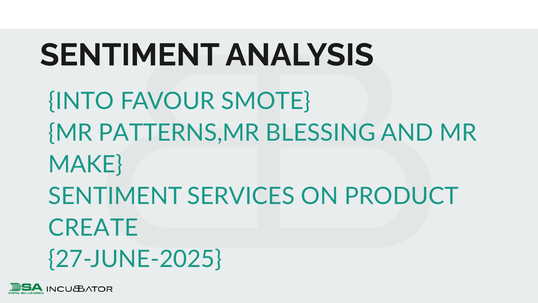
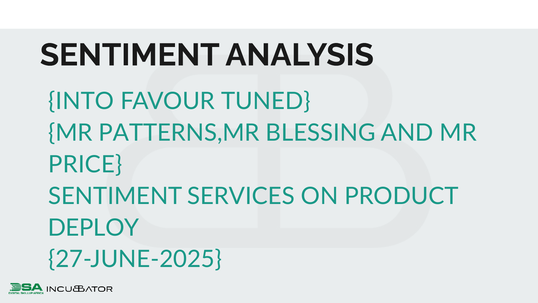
SMOTE: SMOTE -> TUNED (266, 101)
MAKE: MAKE -> PRICE (85, 164)
CREATE: CREATE -> DEPLOY (93, 228)
